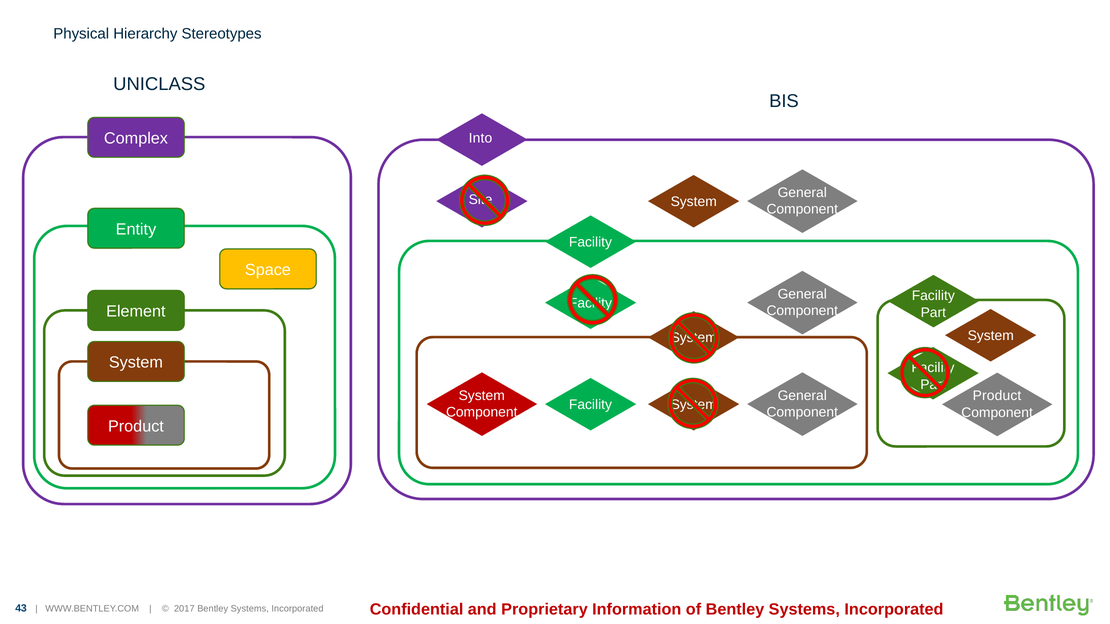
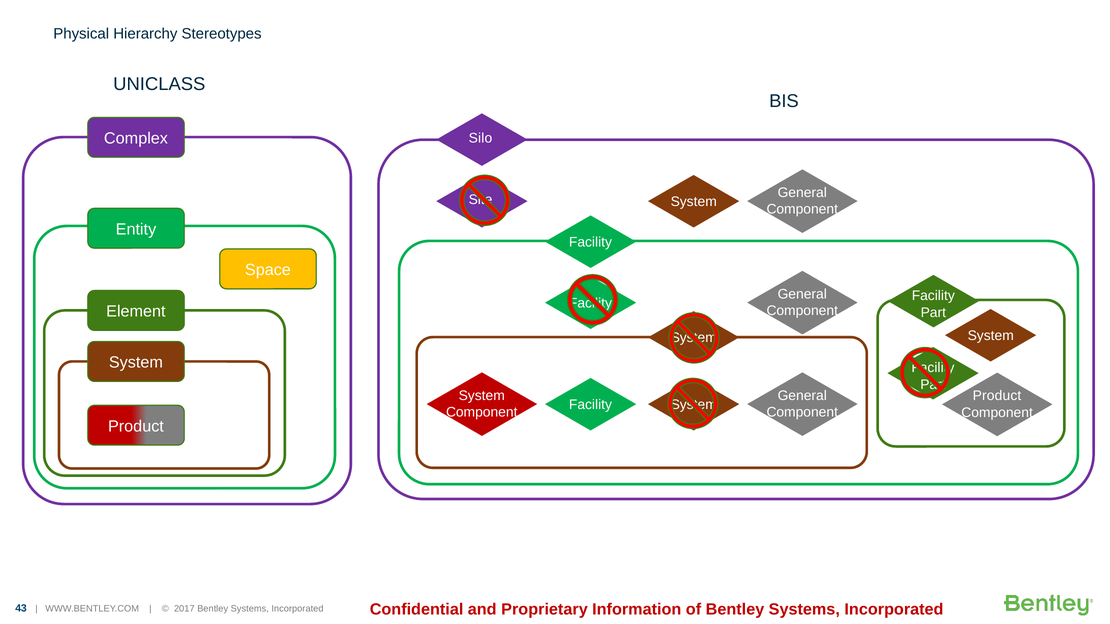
Into: Into -> Silo (480, 138)
